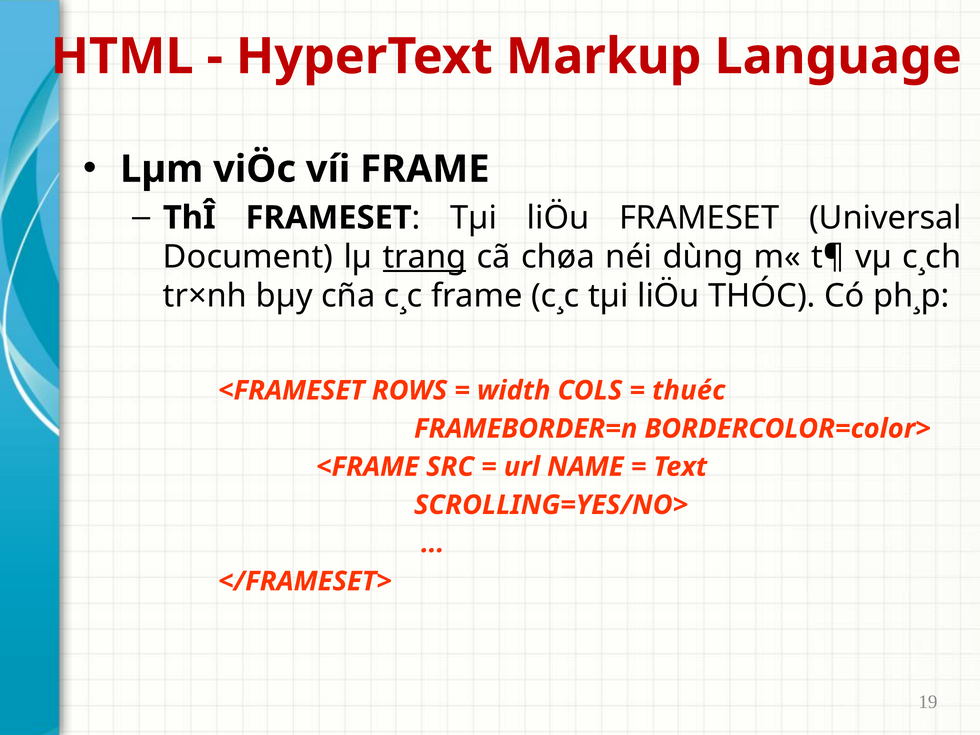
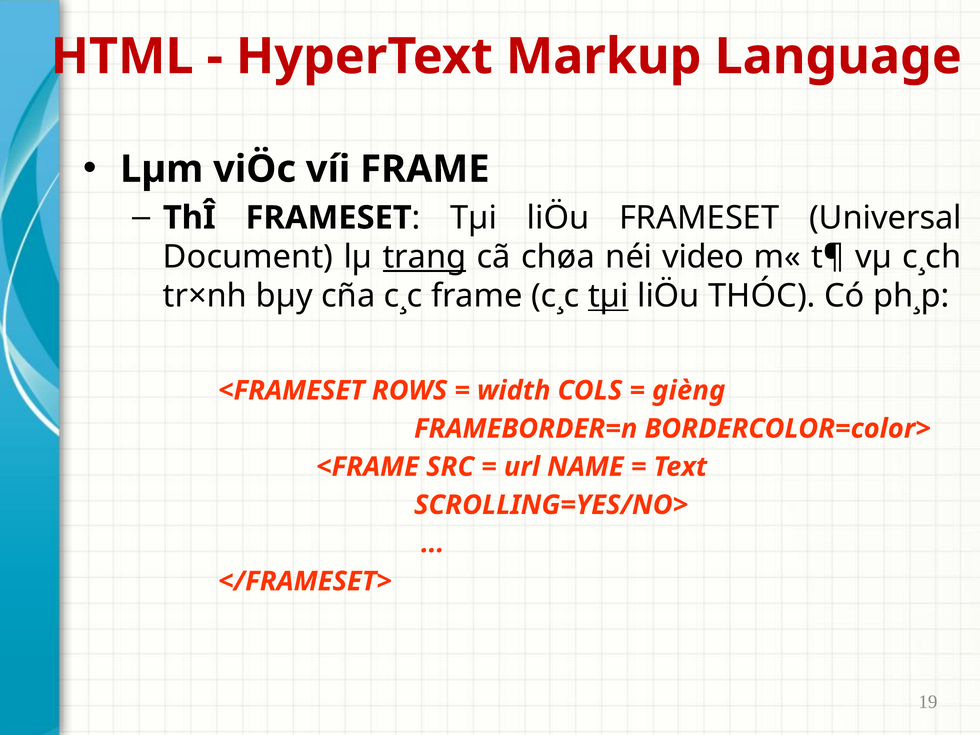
dùng: dùng -> video (703, 257)
tµi underline: none -> present (608, 296)
thuéc: thuéc -> gièng (689, 390)
